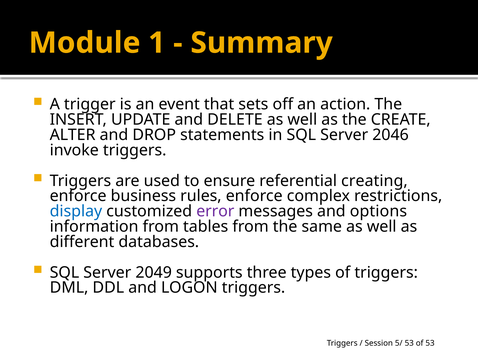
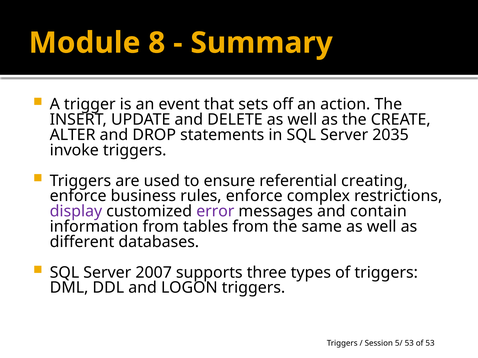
1: 1 -> 8 (157, 43)
2046: 2046 -> 2035 (391, 135)
display colour: blue -> purple (76, 212)
options: options -> contain (378, 212)
2049: 2049 -> 2007 (154, 273)
